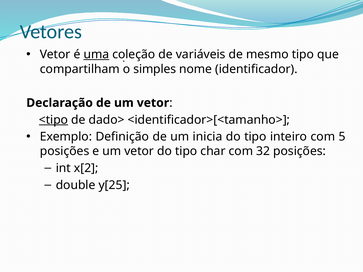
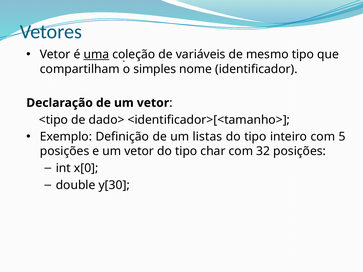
<tipo underline: present -> none (53, 120)
inicia: inicia -> listas (208, 137)
x[2: x[2 -> x[0 (86, 168)
y[25: y[25 -> y[30 (114, 185)
